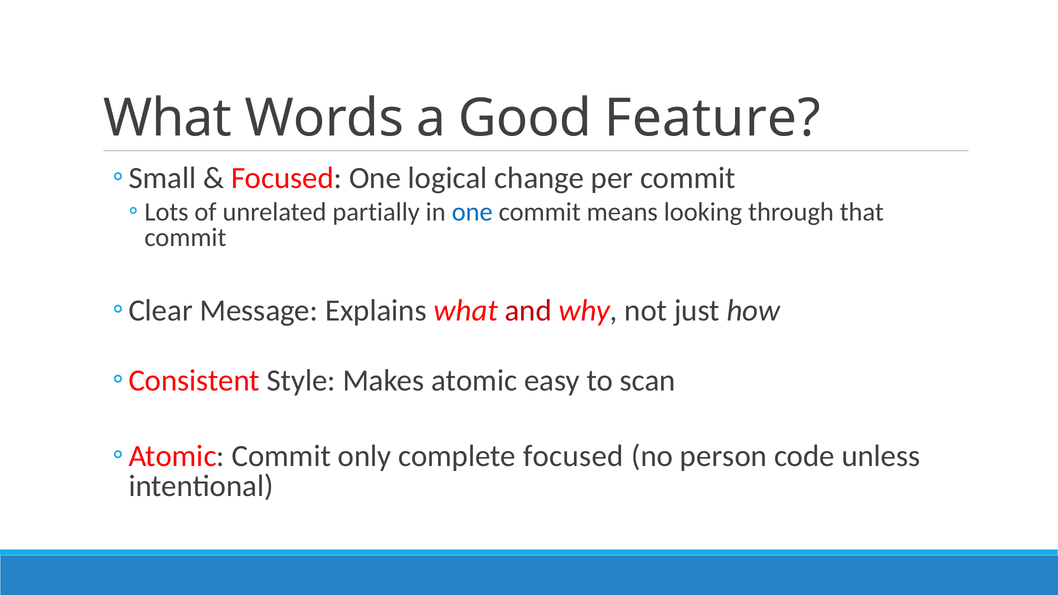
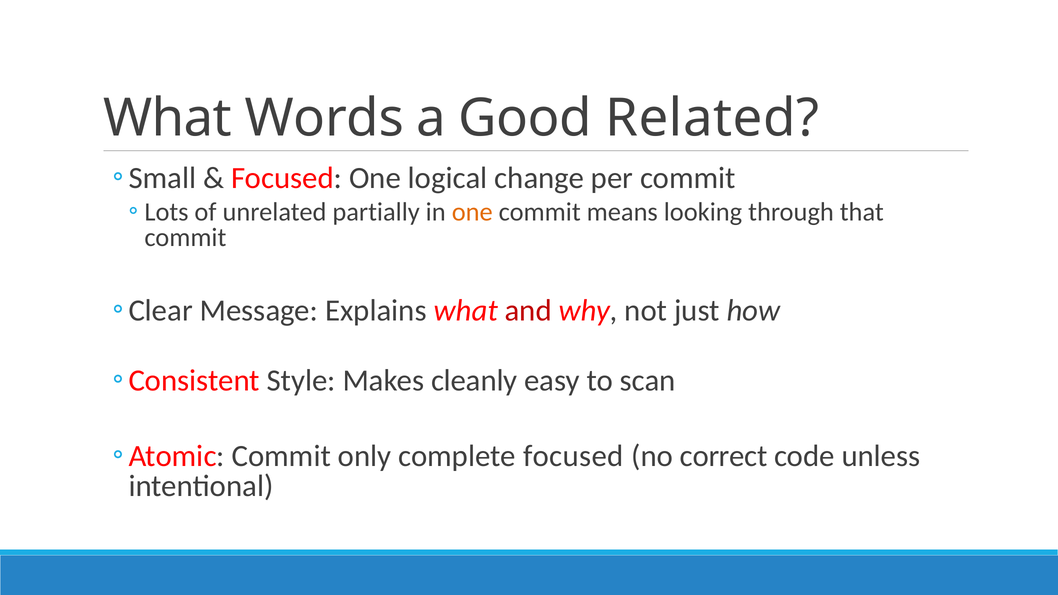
Feature: Feature -> Related (712, 119)
one colour: blue -> orange (472, 212)
atomic: atomic -> cleanly (474, 381)
person: person -> correct (724, 456)
